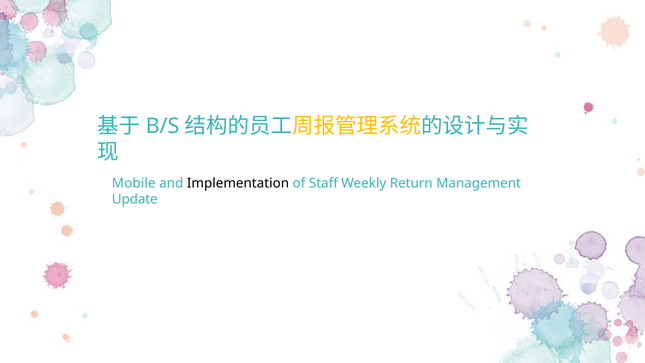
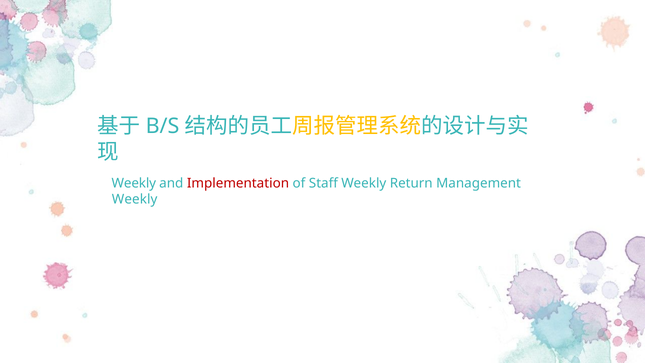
Mobile: Mobile -> Weekly (134, 183)
Implementation colour: black -> red (238, 183)
Update: Update -> Weekly (135, 199)
